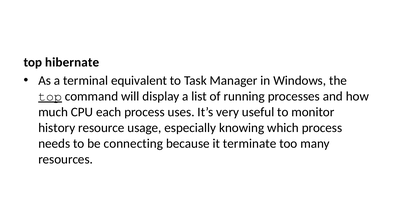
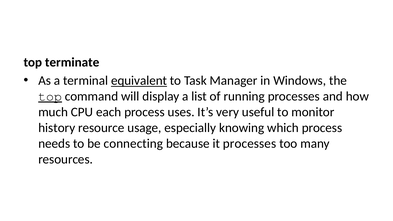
hibernate: hibernate -> terminate (72, 62)
equivalent underline: none -> present (139, 81)
it terminate: terminate -> processes (250, 144)
